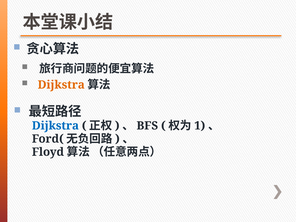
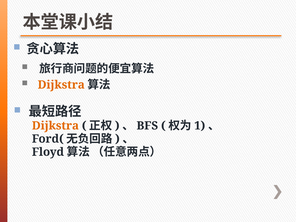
Dijkstra colour: blue -> orange (55, 126)
